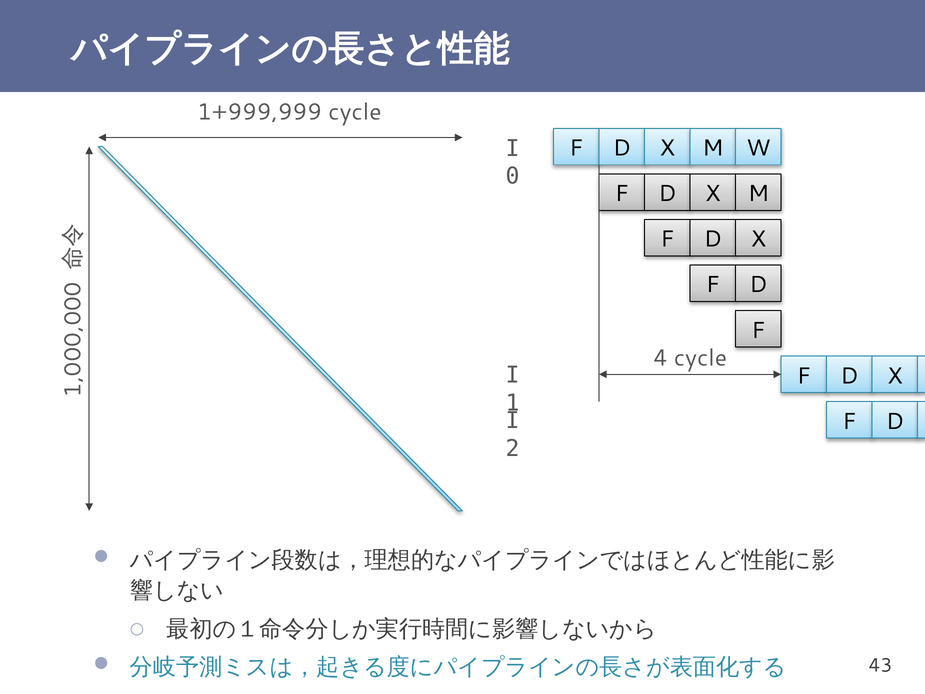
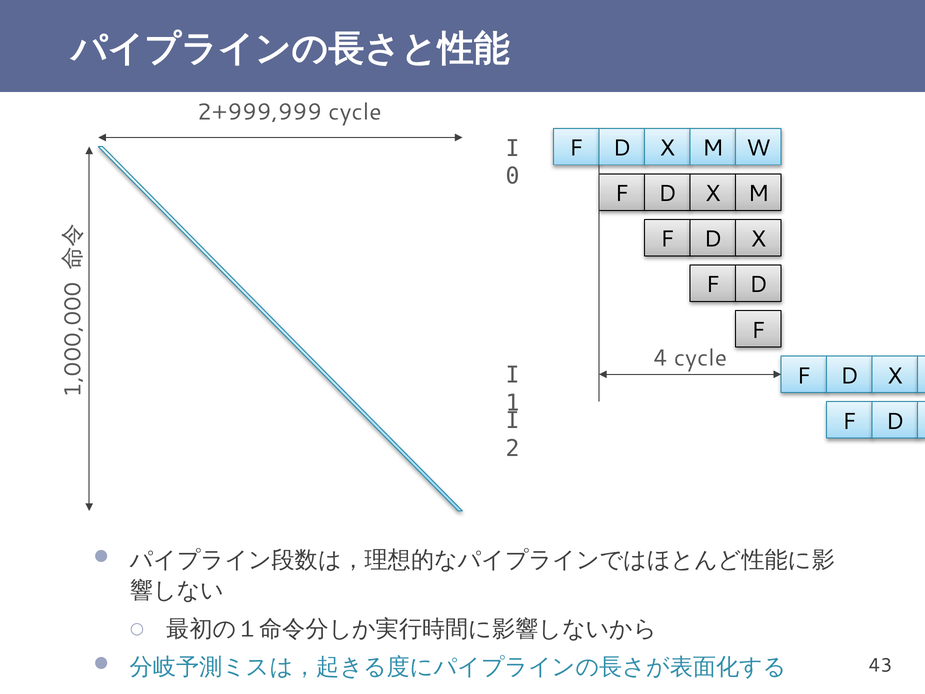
1+999,999: 1+999,999 -> 2+999,999 (260, 112)
